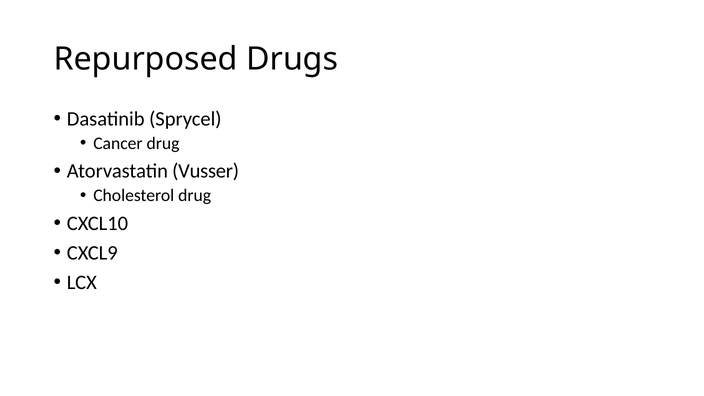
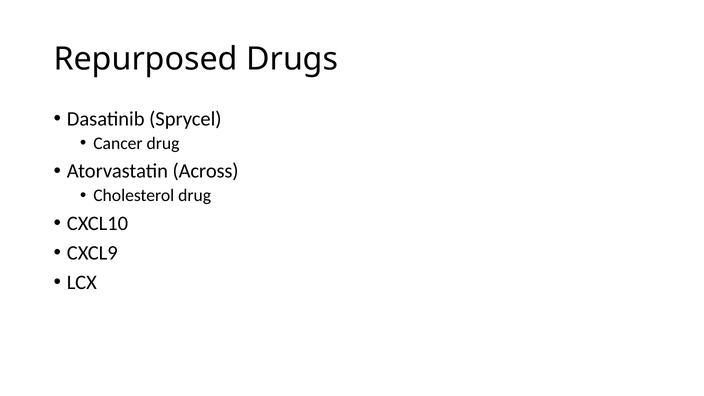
Vusser: Vusser -> Across (206, 171)
